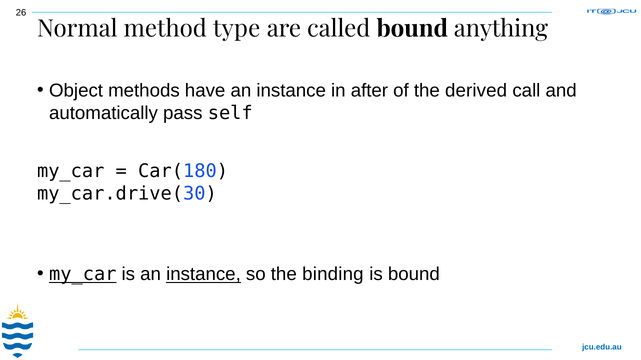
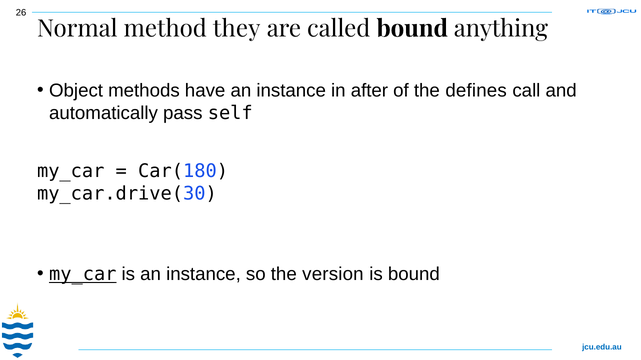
type: type -> they (237, 29)
derived: derived -> defines (476, 91)
instance underline: present -> none (203, 275)
binding: binding -> version (333, 275)
